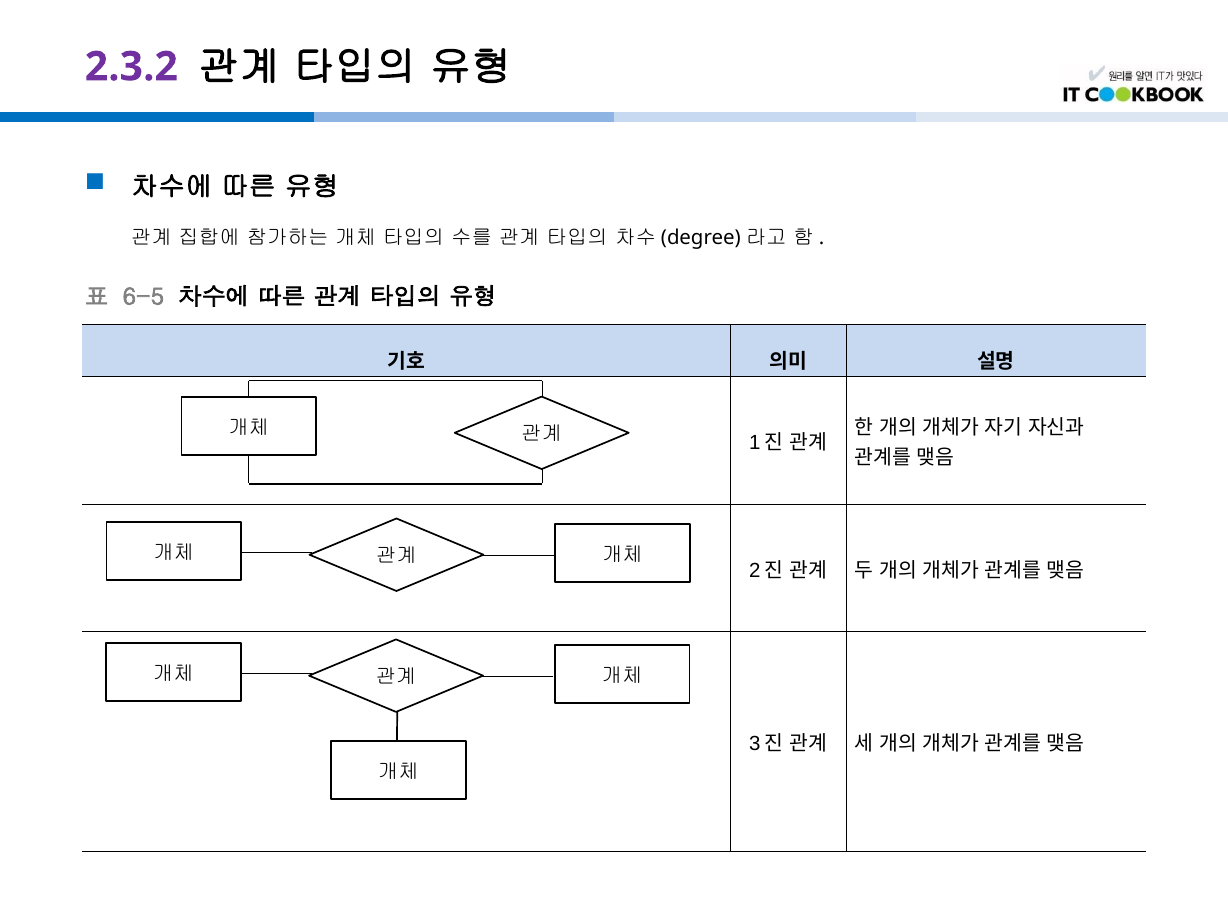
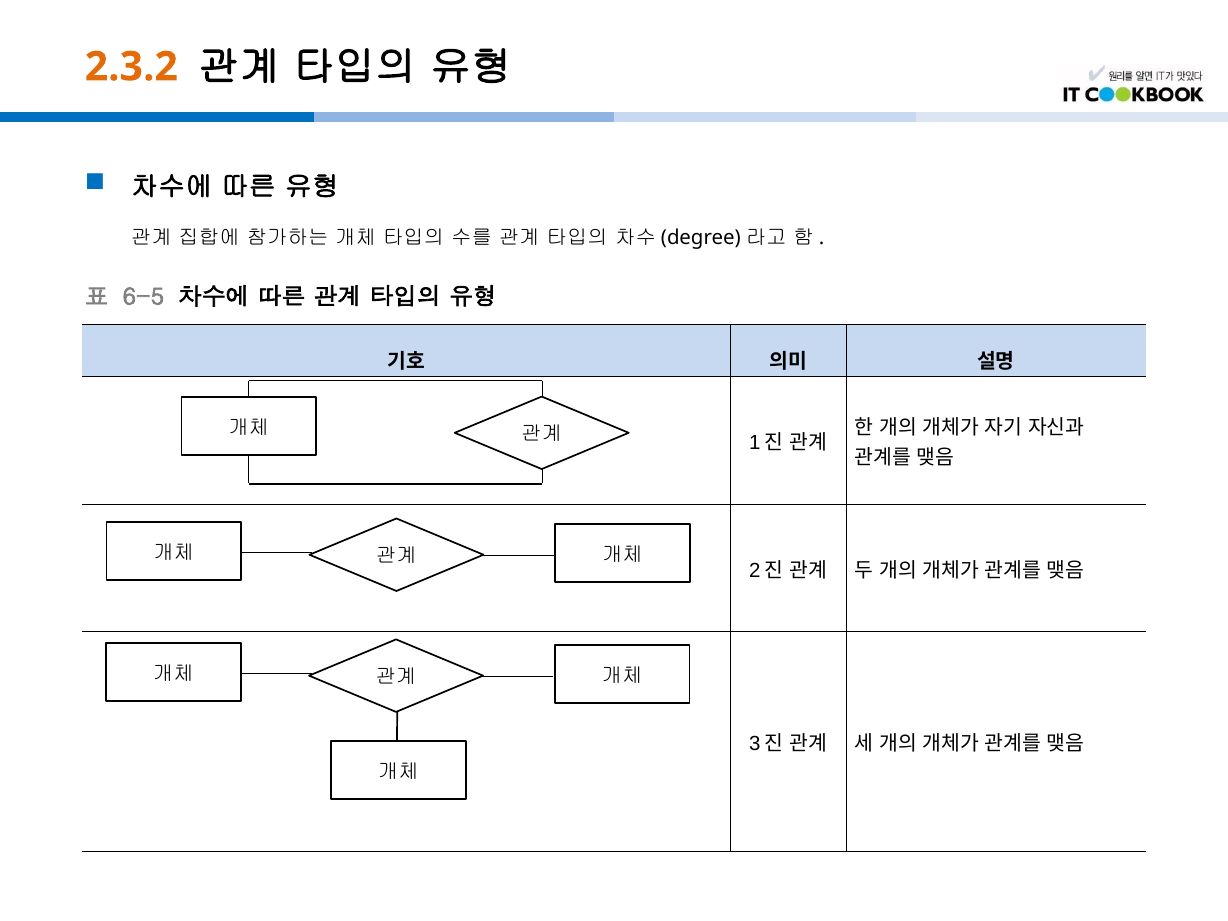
2.3.2 colour: purple -> orange (131, 67)
